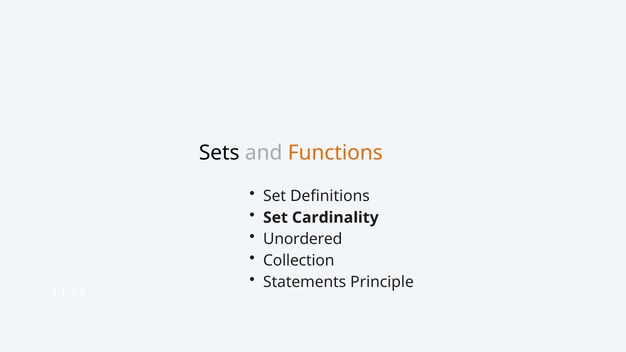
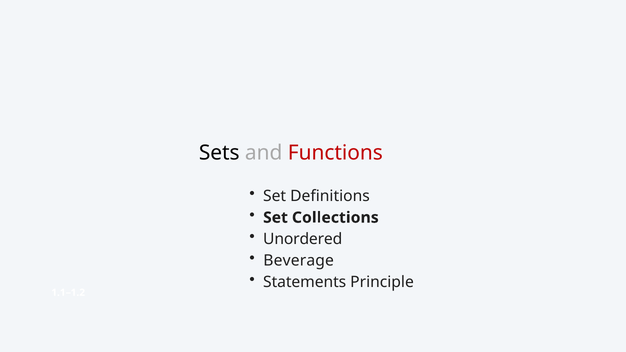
Functions colour: orange -> red (335, 153)
Cardinality: Cardinality -> Collections (335, 218)
Collection: Collection -> Beverage (299, 261)
